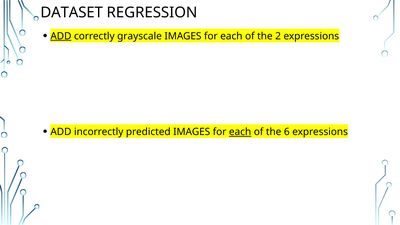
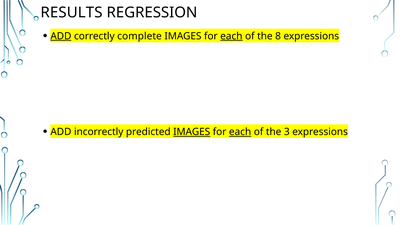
DATASET: DATASET -> RESULTS (71, 13)
grayscale: grayscale -> complete (140, 36)
each underline: none -> present (231, 36)
2: 2 -> 8 (278, 36)
IMAGES underline: none -> present (192, 132)
6: 6 -> 3 (287, 132)
